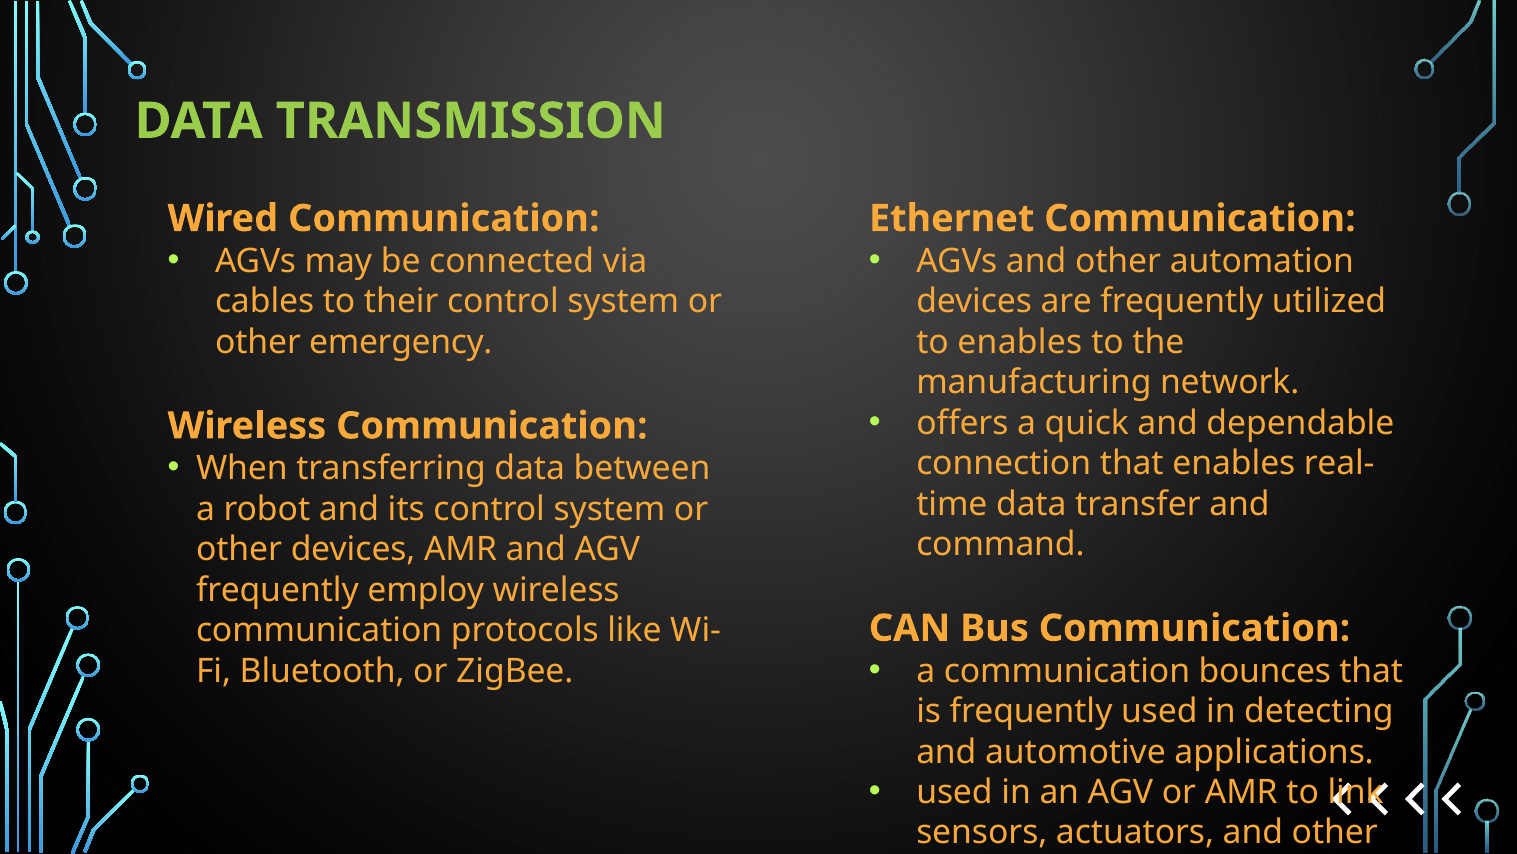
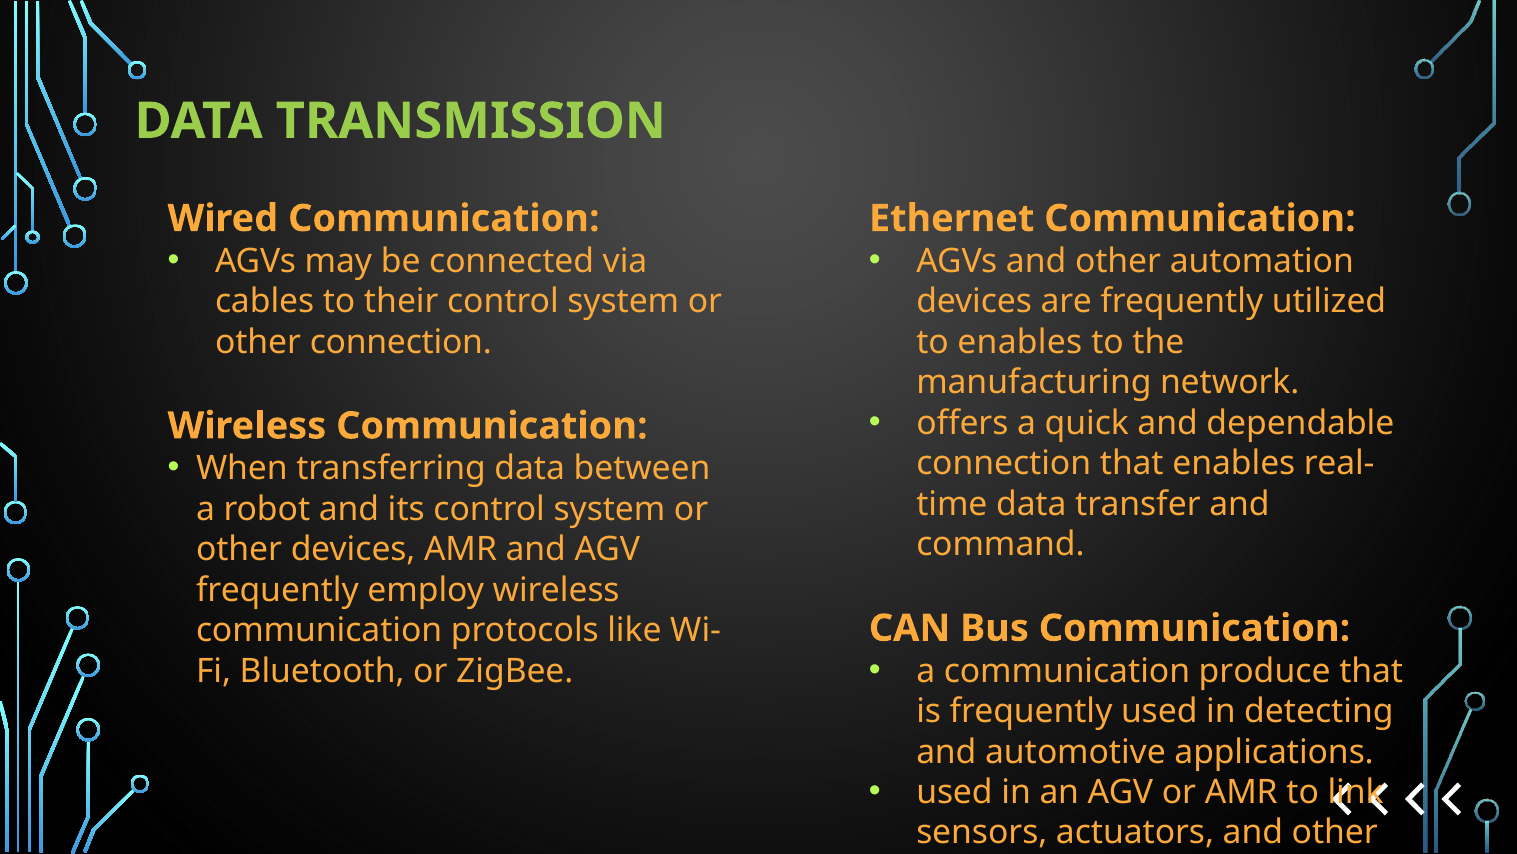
other emergency: emergency -> connection (401, 342)
bounces: bounces -> produce (1265, 670)
